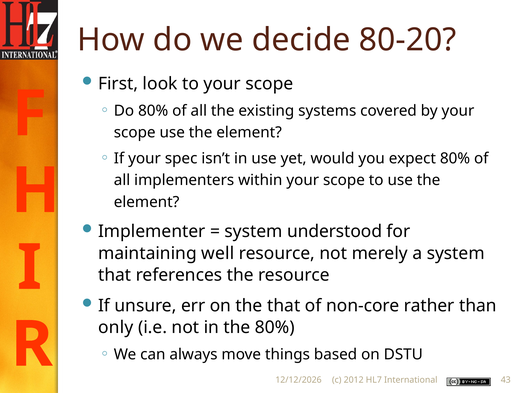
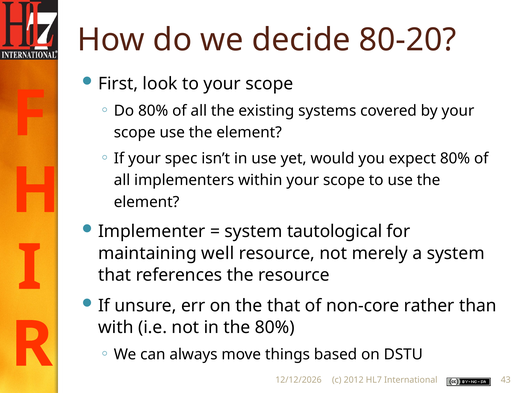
understood: understood -> tautological (335, 231)
only: only -> with (116, 327)
